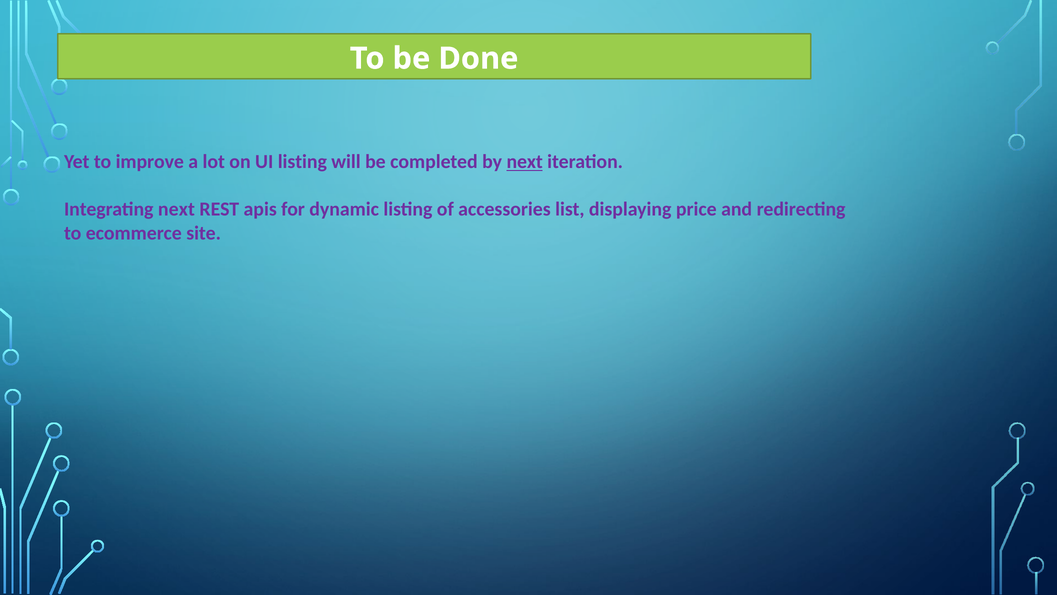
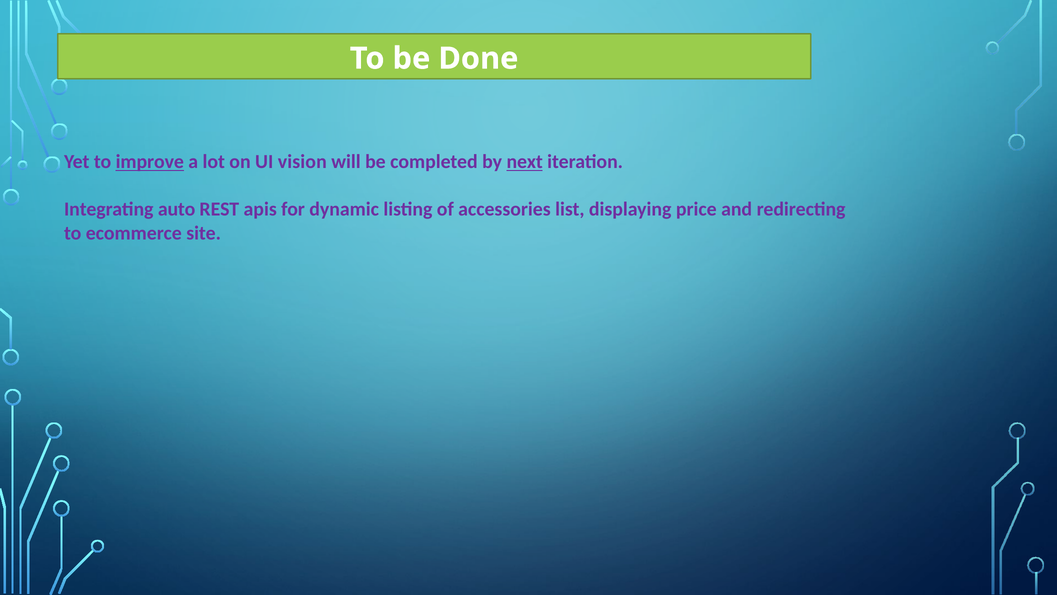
improve underline: none -> present (150, 162)
UI listing: listing -> vision (302, 162)
Integrating next: next -> auto (177, 209)
